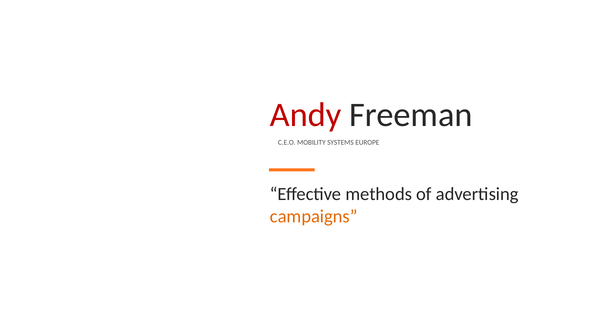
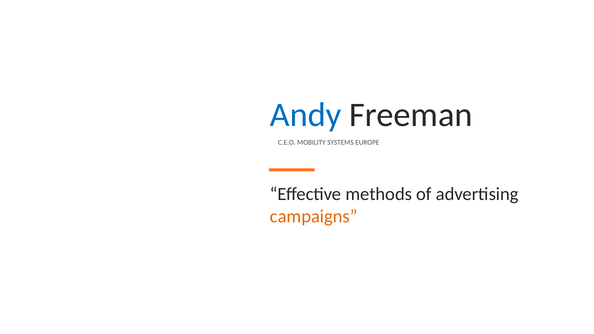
Andy colour: red -> blue (306, 115)
